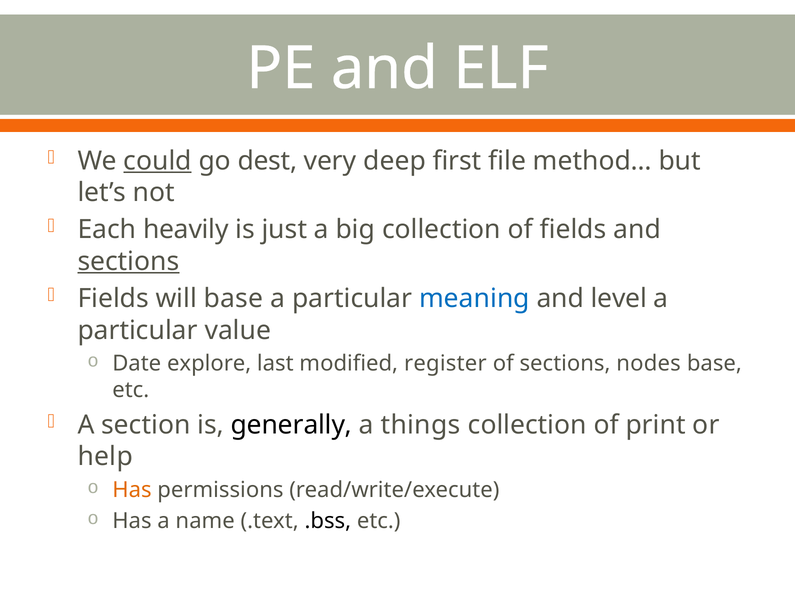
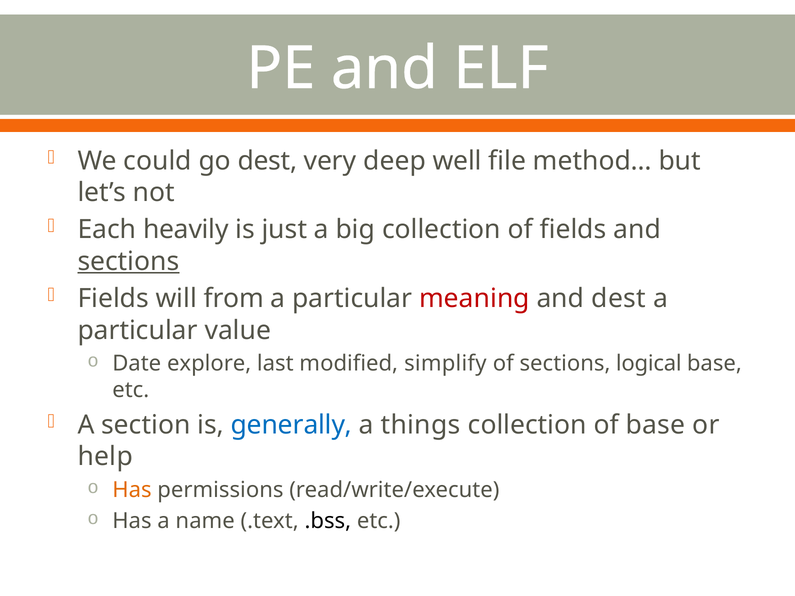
could underline: present -> none (158, 161)
first: first -> well (457, 161)
will base: base -> from (234, 299)
meaning colour: blue -> red (474, 299)
and level: level -> dest (619, 299)
register: register -> simplify (445, 364)
nodes: nodes -> logical (649, 364)
generally colour: black -> blue (291, 425)
of print: print -> base (655, 425)
